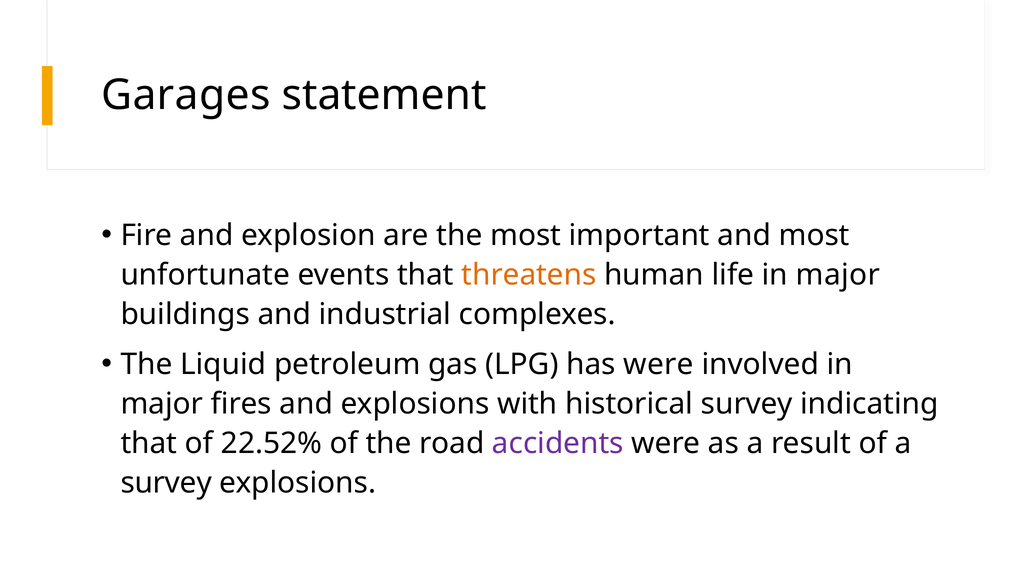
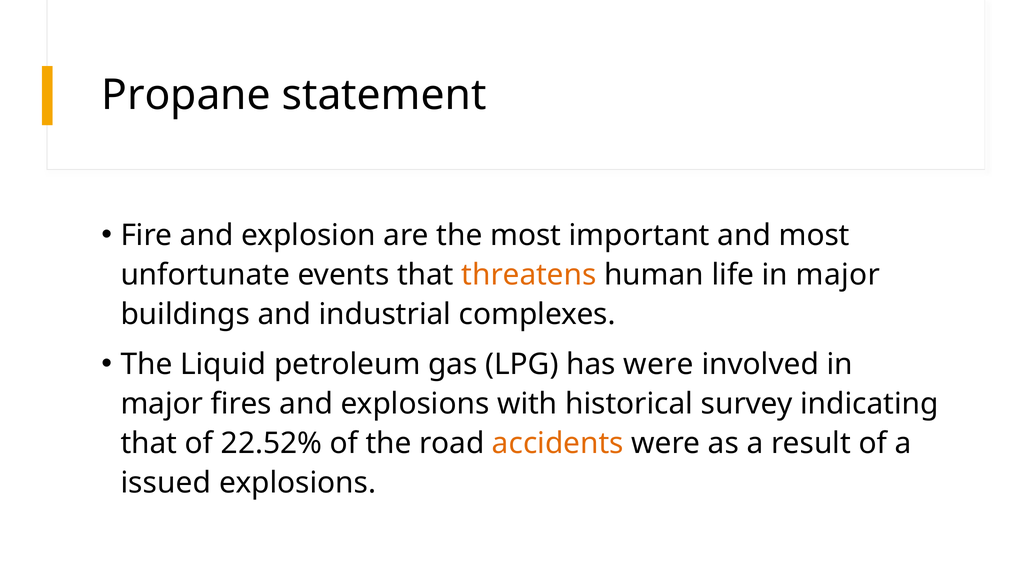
Garages: Garages -> Propane (186, 95)
accidents colour: purple -> orange (558, 443)
survey: survey -> issued (166, 483)
